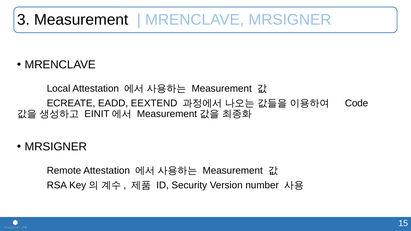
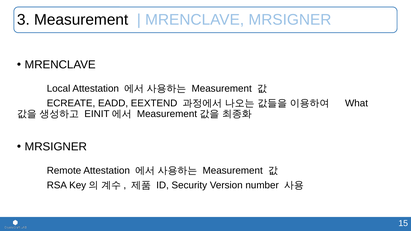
Code: Code -> What (357, 103)
